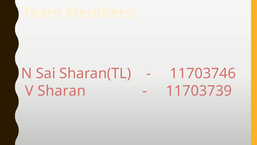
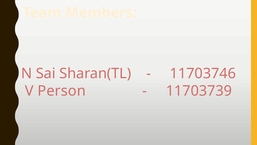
Sharan: Sharan -> Person (62, 91)
